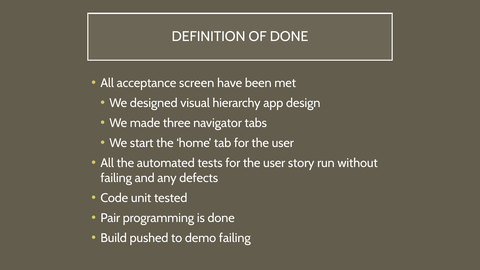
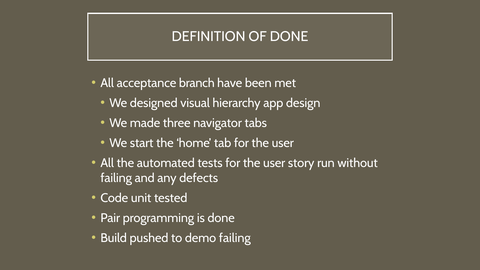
screen: screen -> branch (197, 83)
